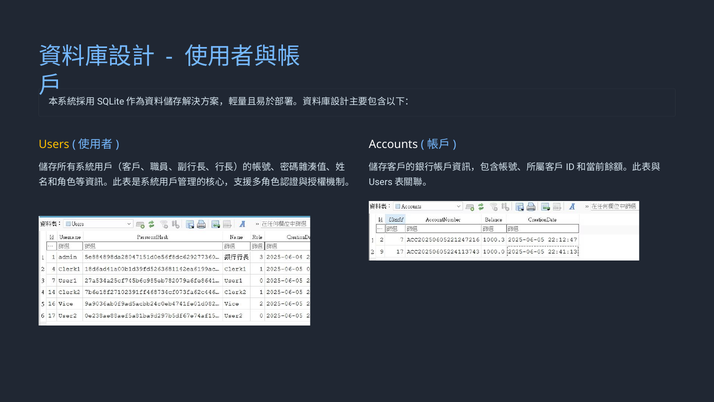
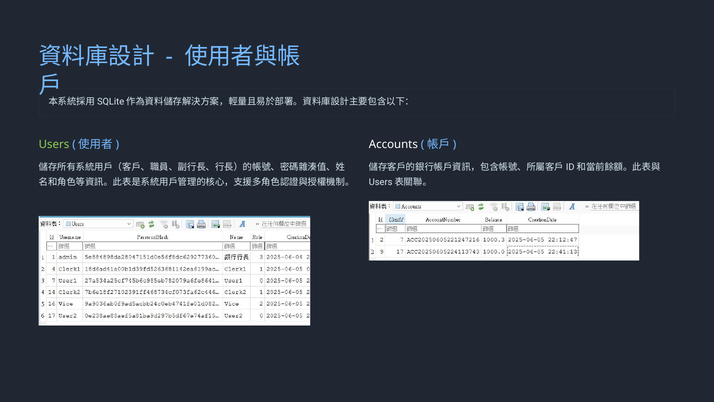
Users colour: yellow -> light green (54, 144)
